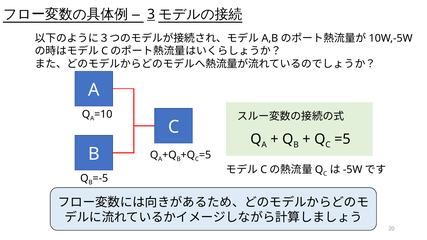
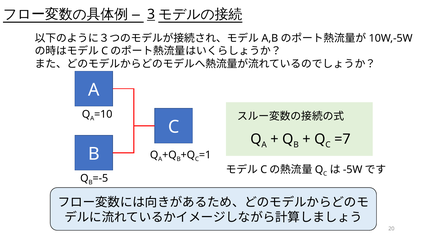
=5: =5 -> =7 (342, 139)
=5: =5 -> =1 (205, 155)
